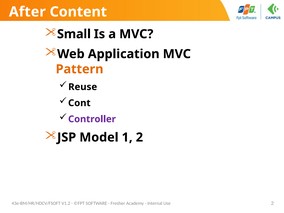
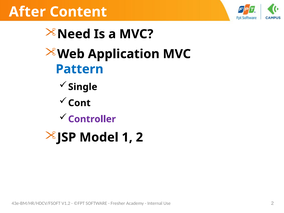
Small: Small -> Need (74, 34)
Pattern colour: orange -> blue (80, 69)
Reuse: Reuse -> Single (83, 87)
